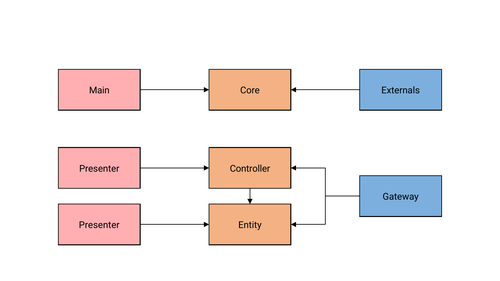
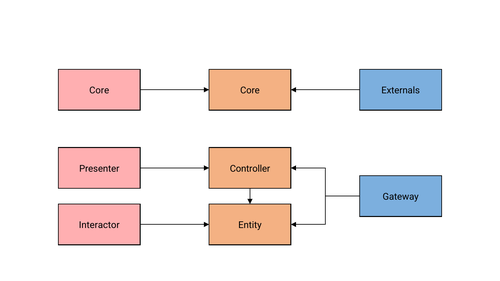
Main: Main -> Core (99, 90)
Presenter: Presenter -> Interactor (99, 225)
